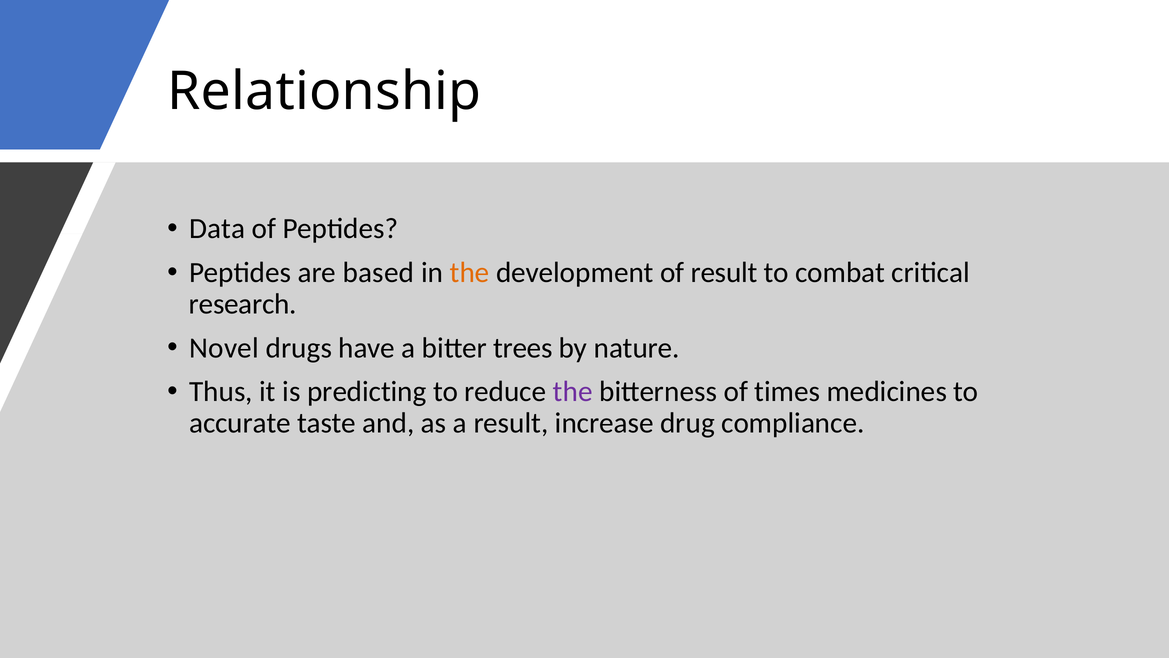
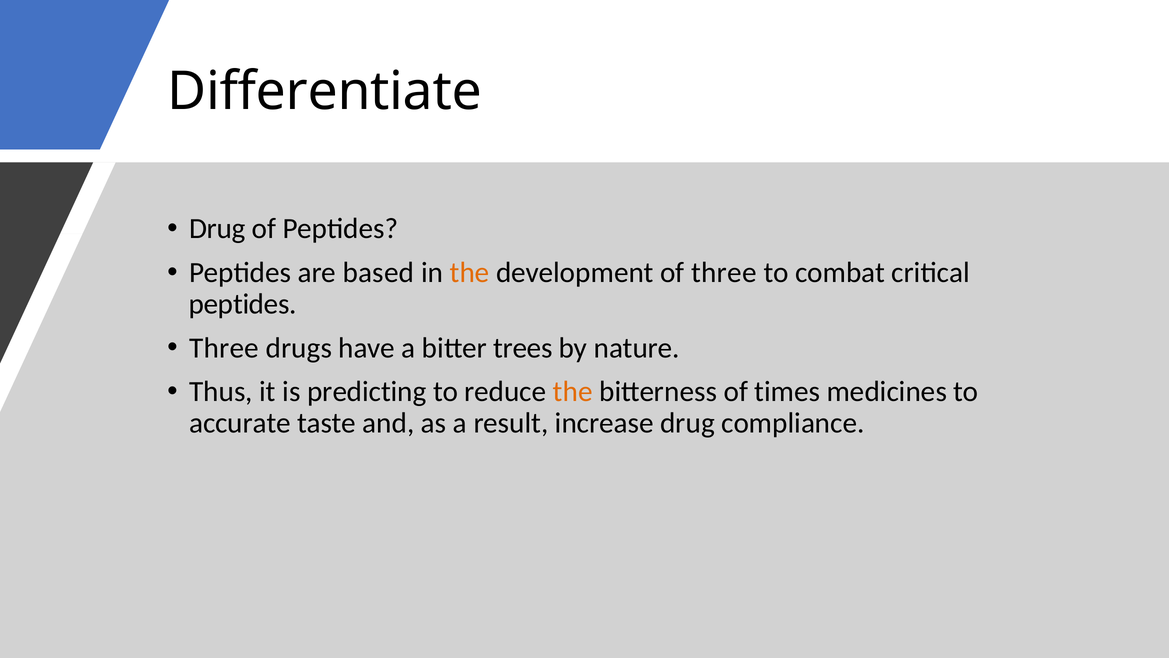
Relationship: Relationship -> Differentiate (325, 92)
Data: Data -> Drug (217, 229)
of result: result -> three (724, 272)
research: research -> peptides (243, 304)
Novel: Novel -> Three (224, 348)
the colour: purple -> orange (573, 391)
